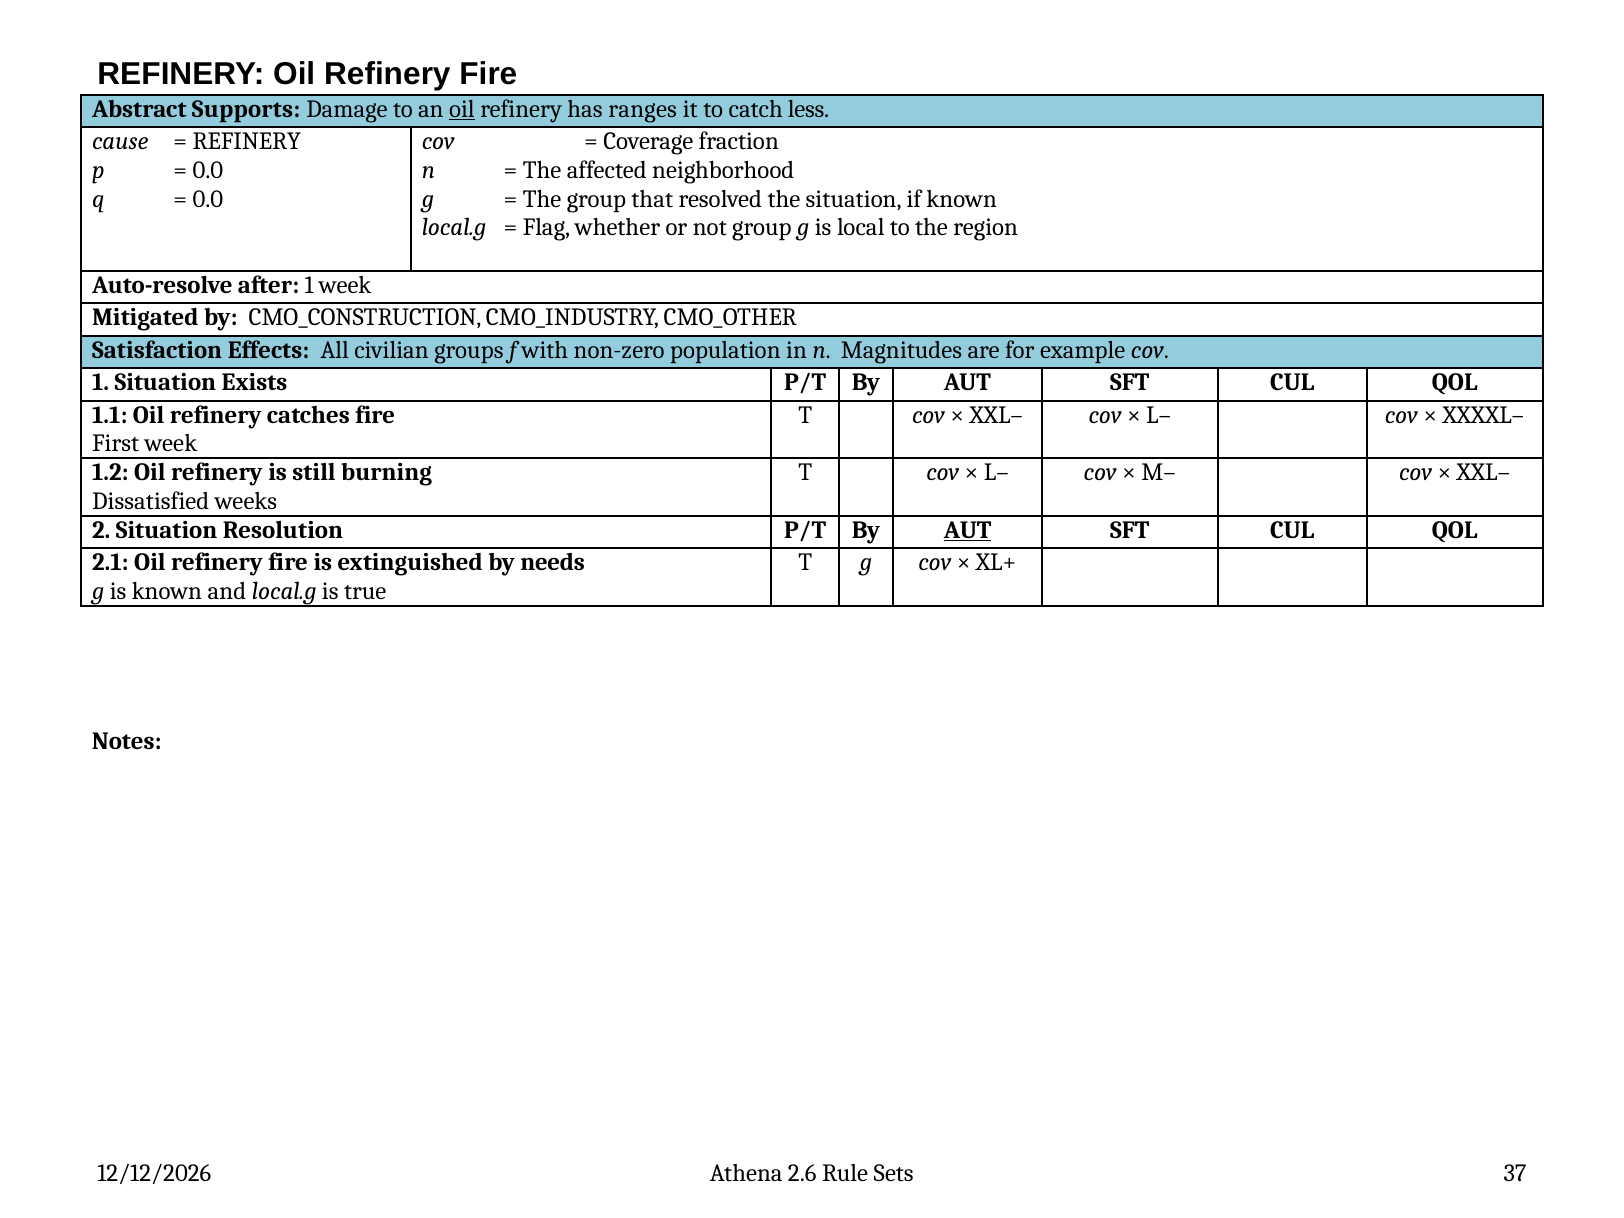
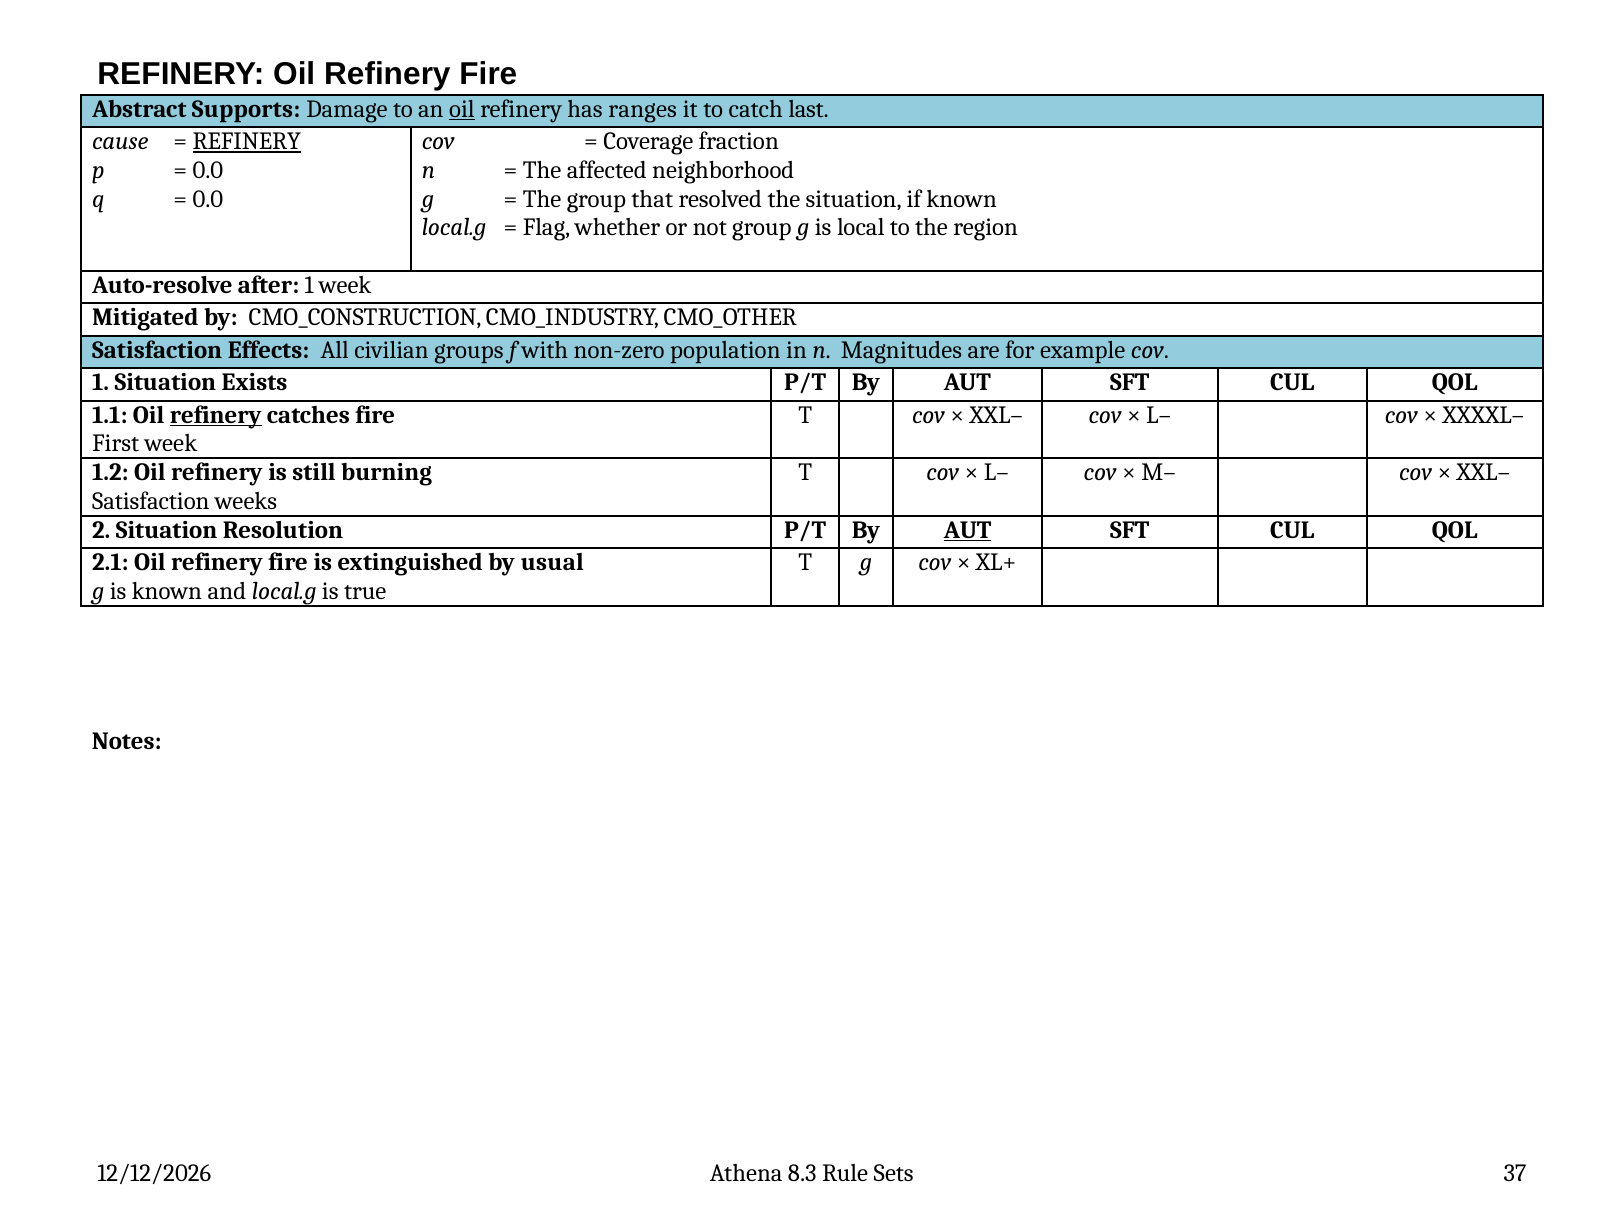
less: less -> last (808, 109)
REFINERY underline: none -> present (247, 141)
refinery underline: none -> present (216, 415)
Dissatisfied: Dissatisfied -> Satisfaction (151, 501)
needs: needs -> usual (552, 562)
2.6: 2.6 -> 8.3 (802, 1174)
